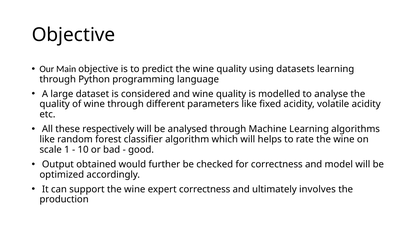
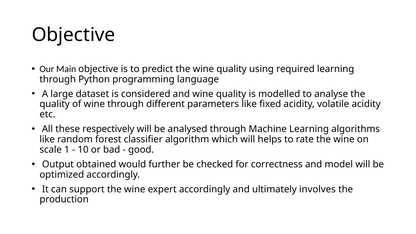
datasets: datasets -> required (295, 69)
expert correctness: correctness -> accordingly (205, 189)
